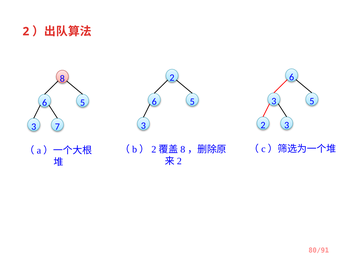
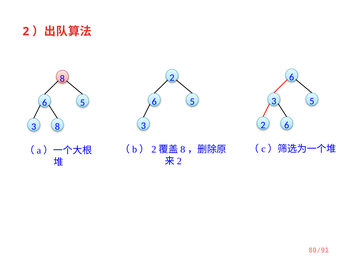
2 3: 3 -> 6 (287, 125)
3 7: 7 -> 8 (57, 126)
